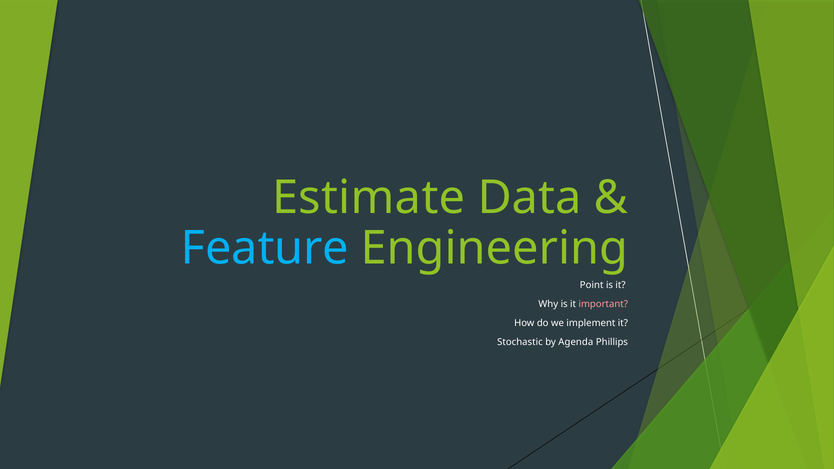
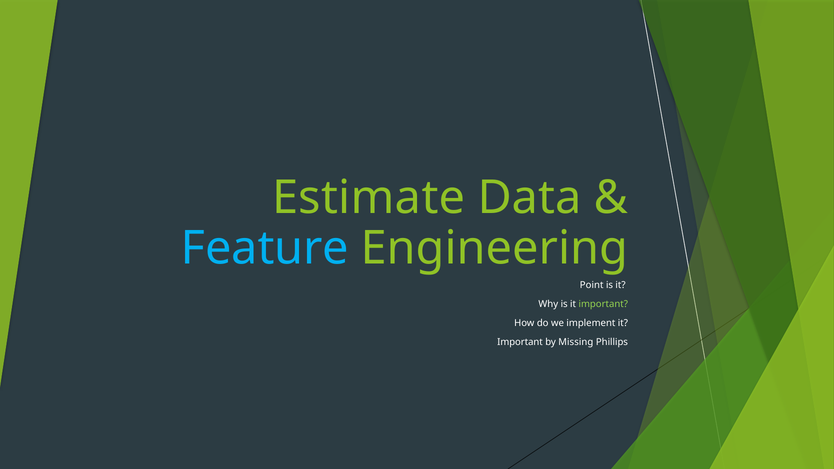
important colour: pink -> light green (603, 304)
Stochastic: Stochastic -> Important (520, 342)
Agenda: Agenda -> Missing (576, 342)
